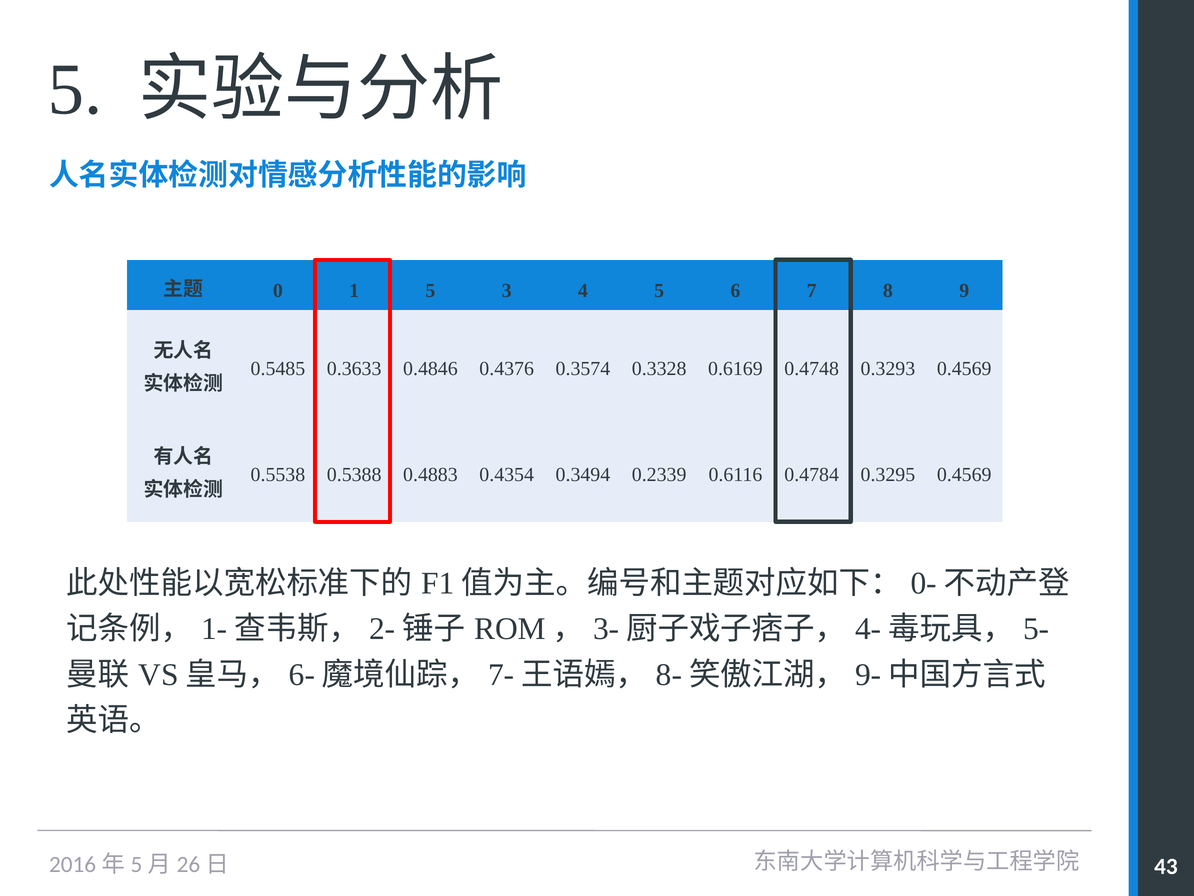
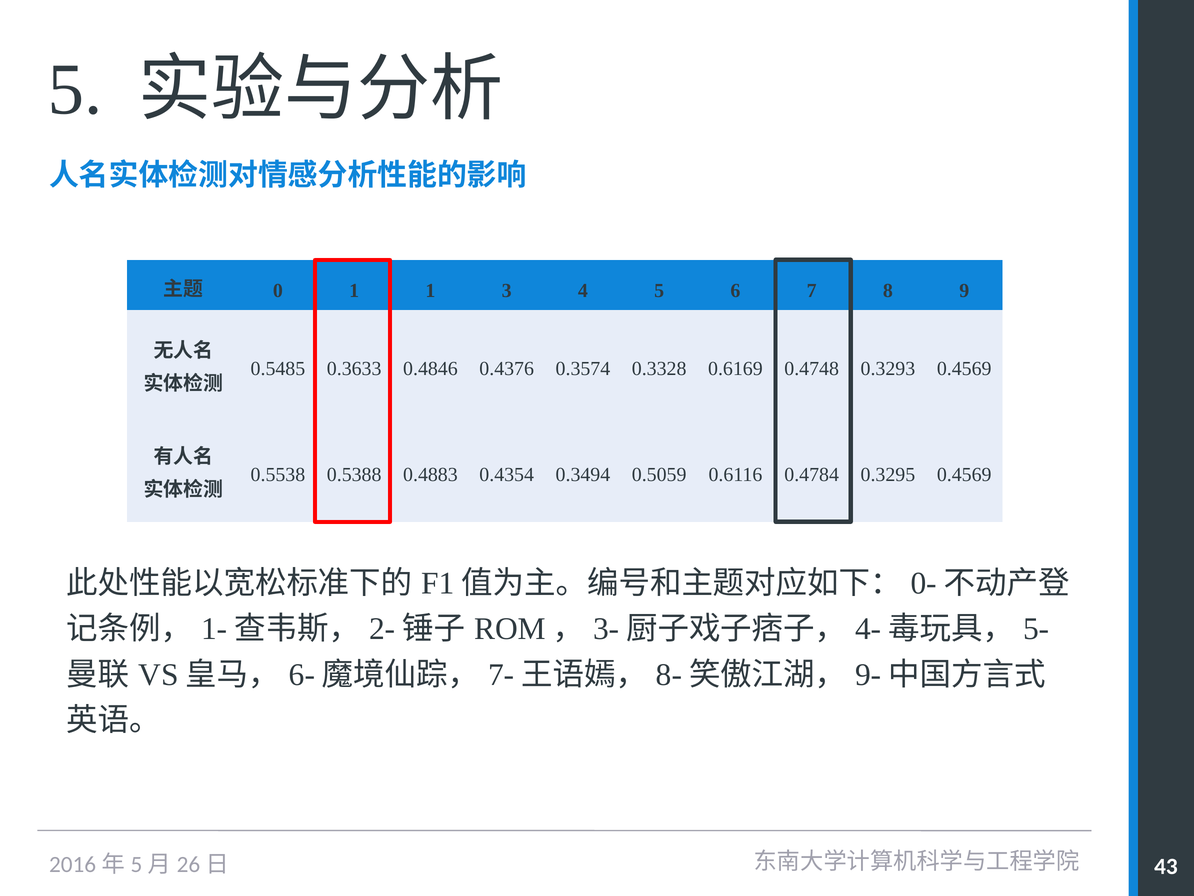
1 5: 5 -> 1 (430, 290)
0.2339: 0.2339 -> 0.5059 (659, 474)
